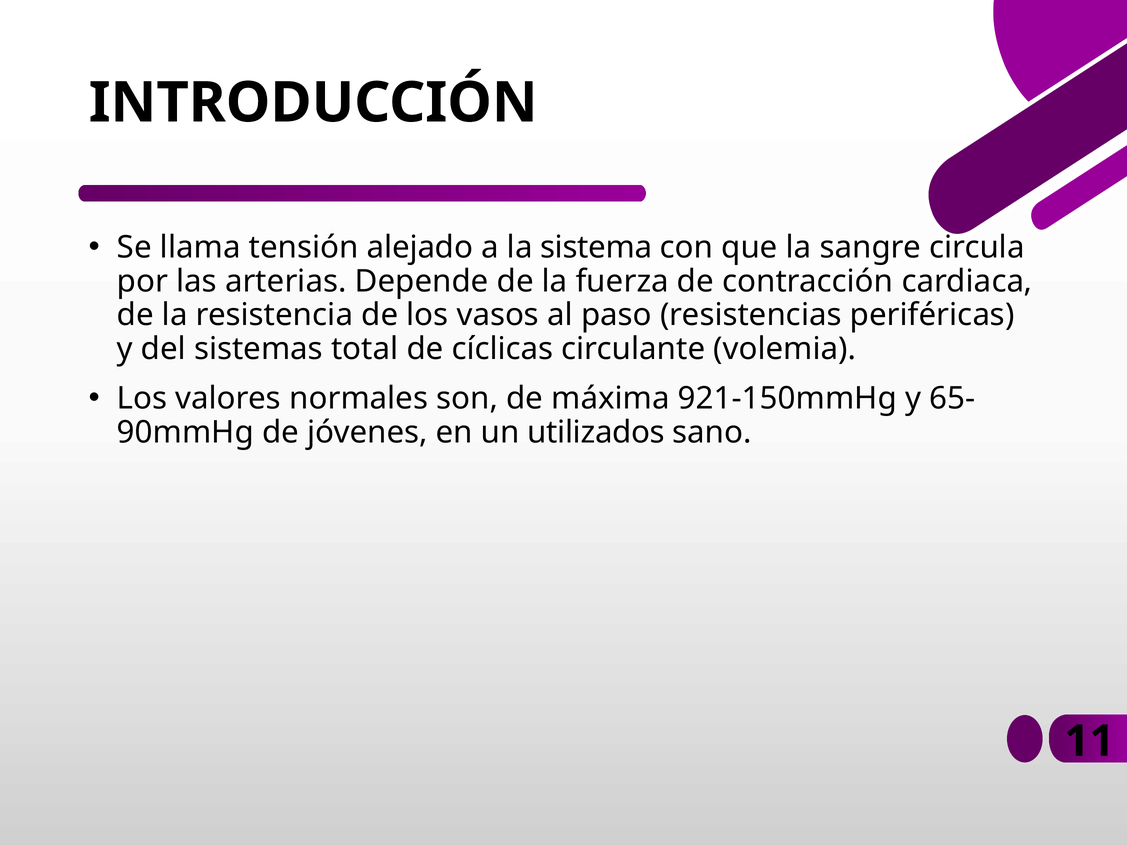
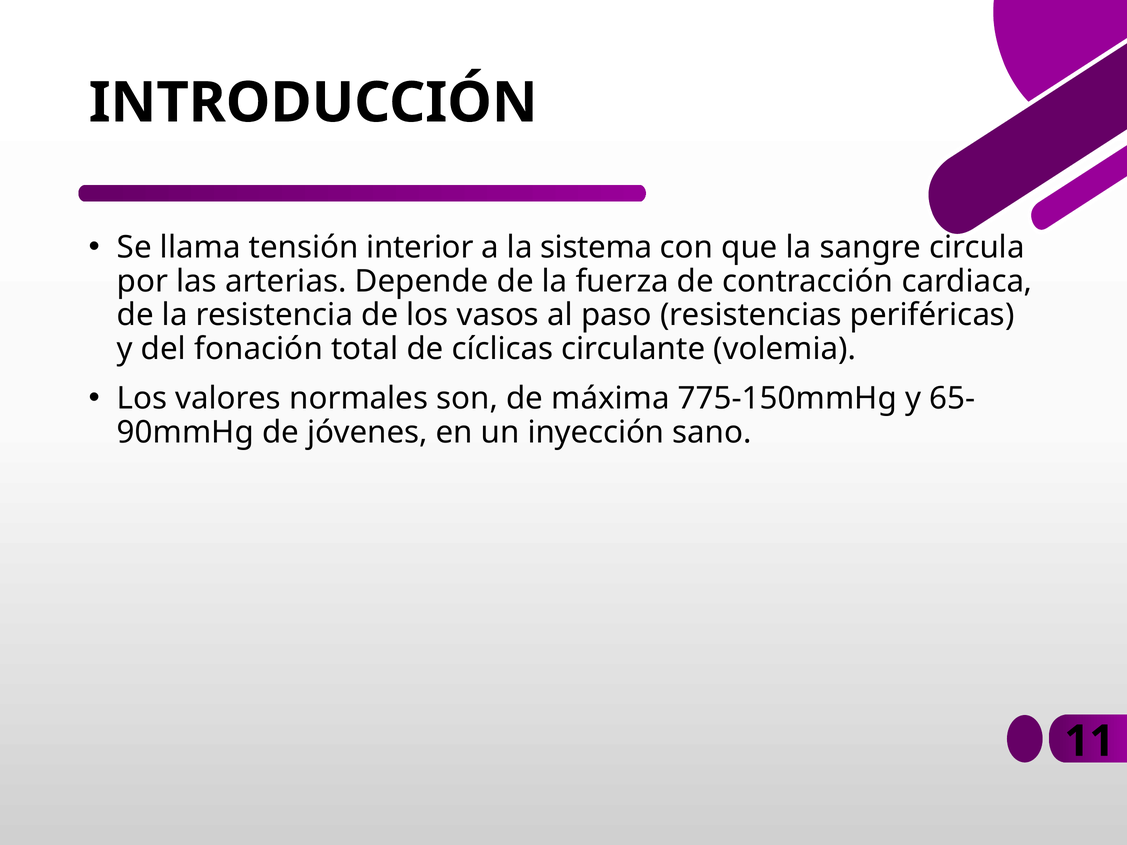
alejado: alejado -> interior (420, 247)
sistemas: sistemas -> fonación (259, 349)
921-150mmHg: 921-150mmHg -> 775-150mmHg (787, 398)
utilizados: utilizados -> inyección (596, 432)
